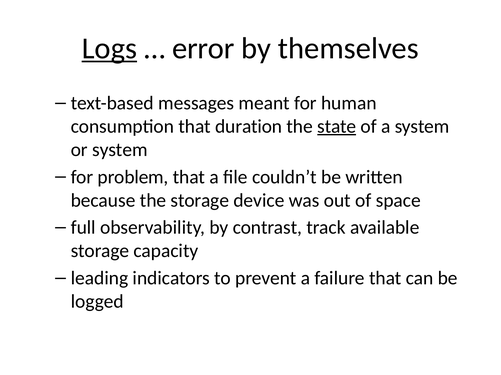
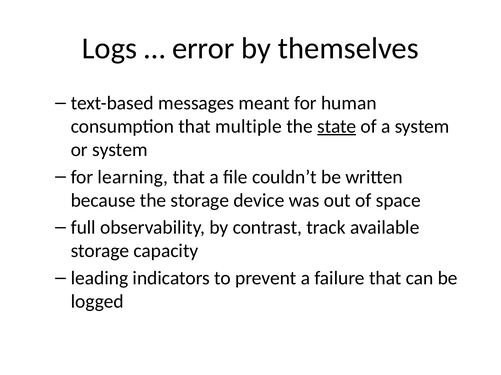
Logs underline: present -> none (109, 48)
duration: duration -> multiple (249, 127)
problem: problem -> learning (133, 177)
